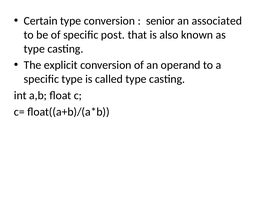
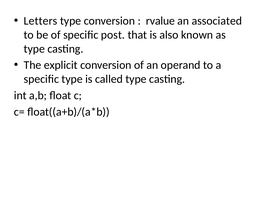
Certain: Certain -> Letters (41, 21)
senior: senior -> rvalue (160, 21)
